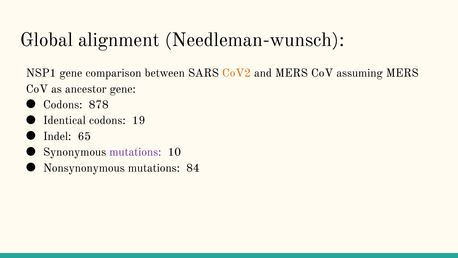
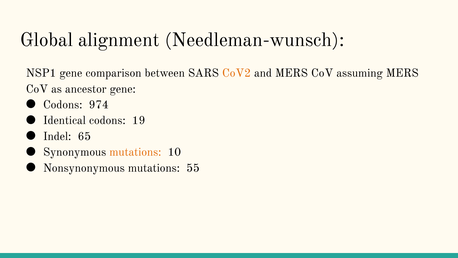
878: 878 -> 974 (99, 105)
mutations colour: purple -> orange (135, 152)
84: 84 -> 55 (193, 168)
